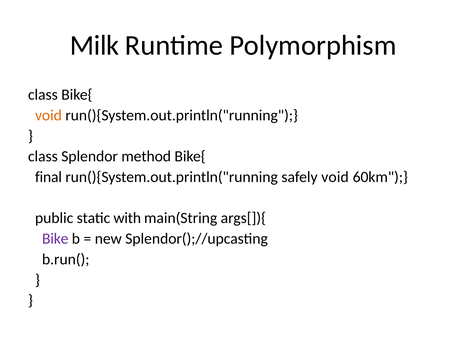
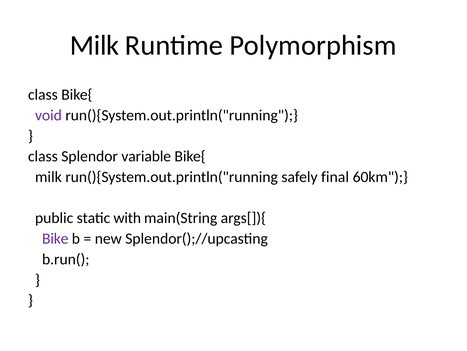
void colour: orange -> purple (48, 115)
method: method -> variable (146, 156)
final: final -> milk (48, 177)
safely void: void -> final (335, 177)
